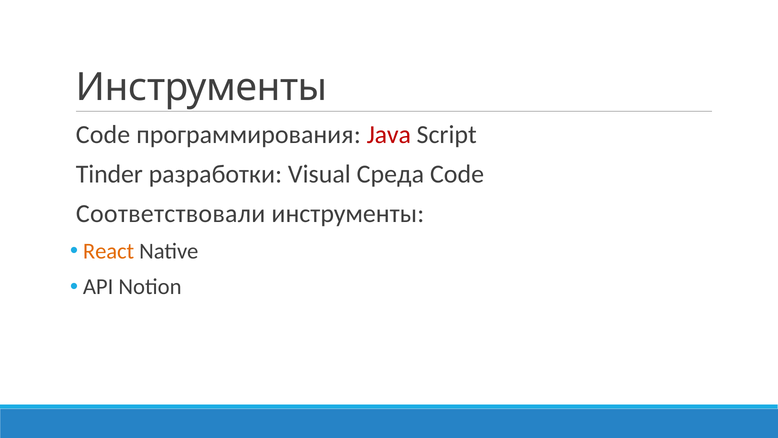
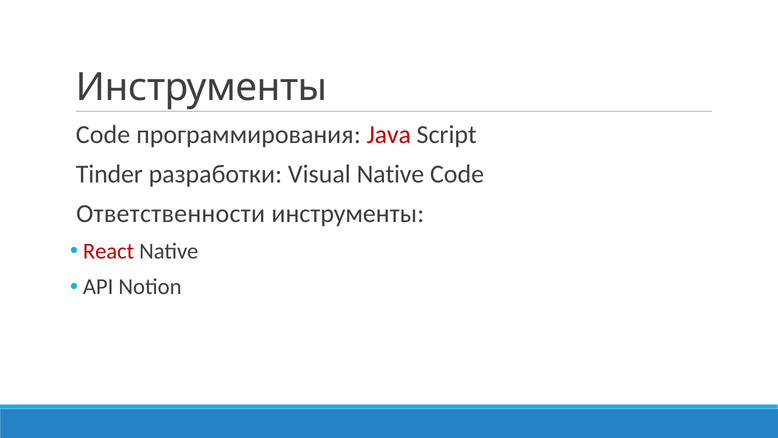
Visual Среда: Среда -> Native (390, 174)
Соответствовали: Соответствовали -> Ответственности (171, 213)
React colour: orange -> red (109, 251)
